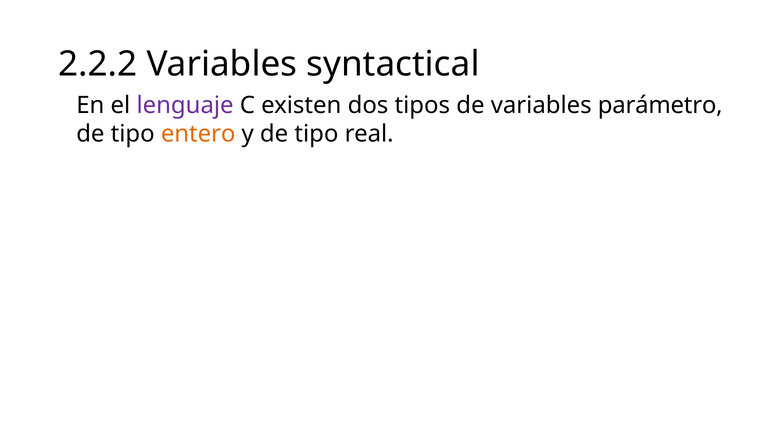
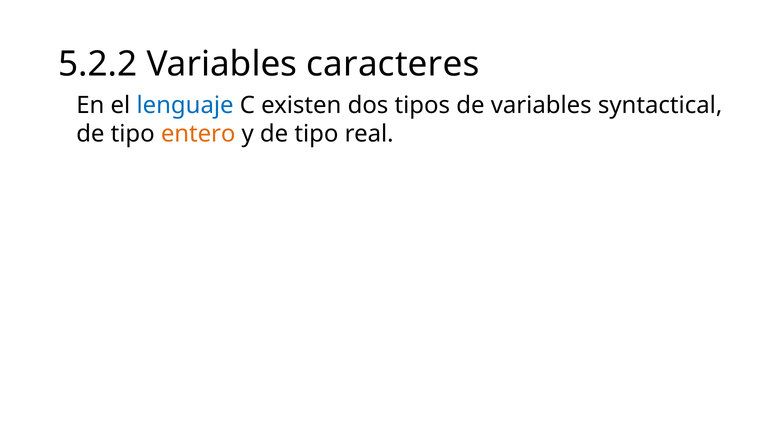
2.2.2: 2.2.2 -> 5.2.2 (98, 64)
syntactical: syntactical -> caracteres (393, 64)
lenguaje colour: purple -> blue (185, 105)
parámetro: parámetro -> syntactical (660, 105)
